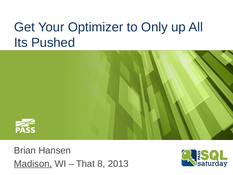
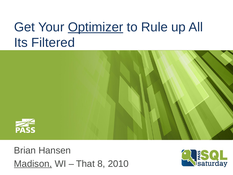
Optimizer underline: none -> present (96, 27)
Only: Only -> Rule (154, 27)
Pushed: Pushed -> Filtered (53, 43)
2013: 2013 -> 2010 (118, 164)
